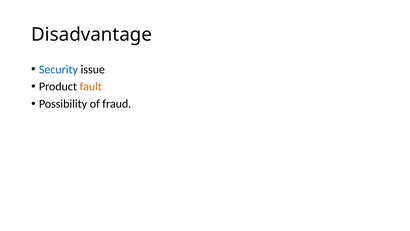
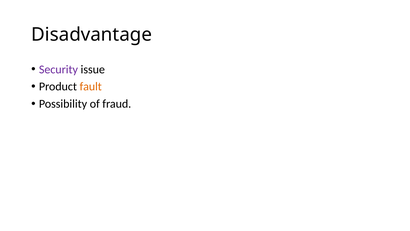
Security colour: blue -> purple (58, 69)
